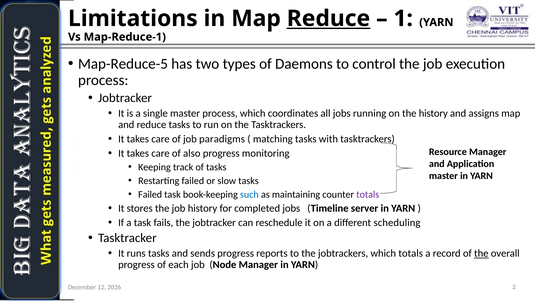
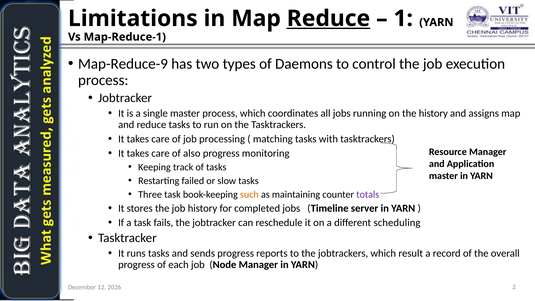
Map-Reduce-5: Map-Reduce-5 -> Map-Reduce-9 (123, 64)
paradigms: paradigms -> processing (222, 139)
Failed: Failed -> Three (150, 194)
such colour: blue -> orange (249, 194)
which totals: totals -> result (411, 253)
the underline: present -> none (481, 253)
